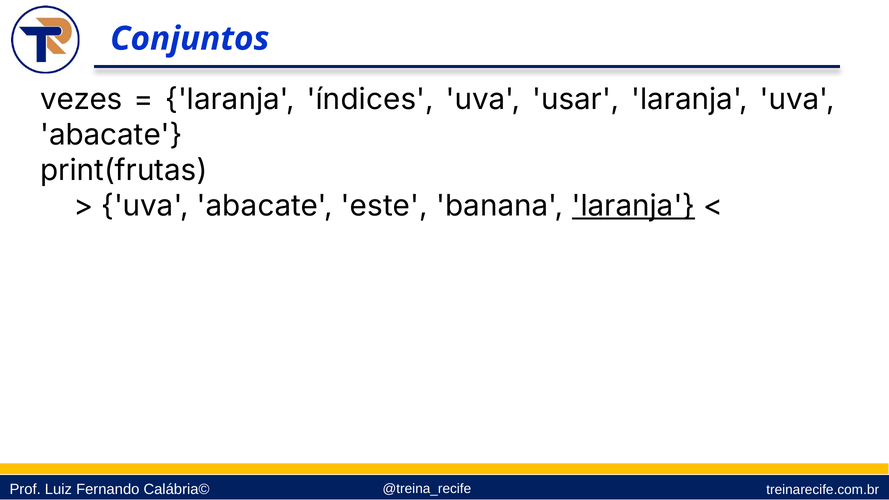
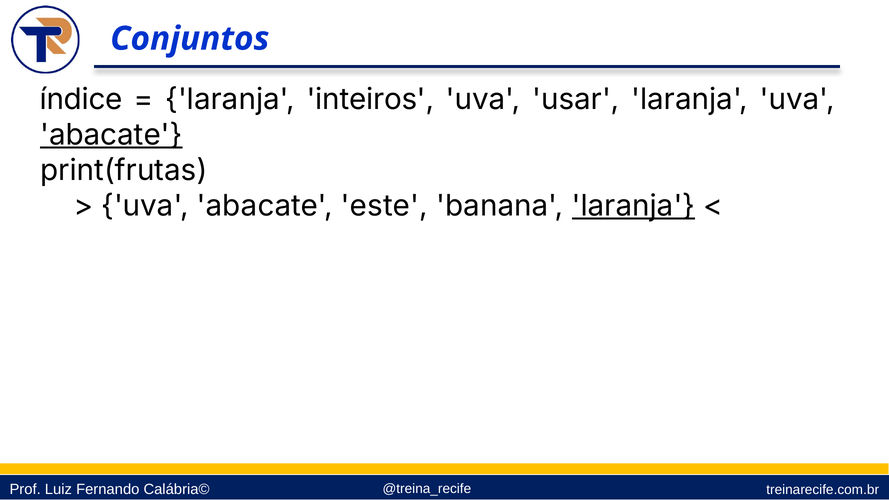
vezes: vezes -> índice (81, 99)
índices: índices -> inteiros (370, 99)
abacate underline: none -> present (111, 135)
